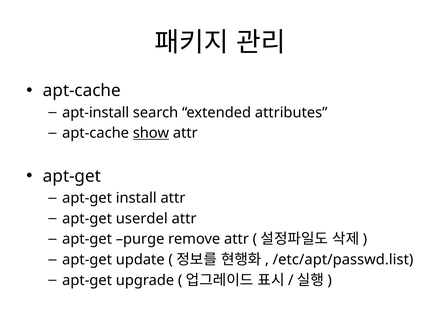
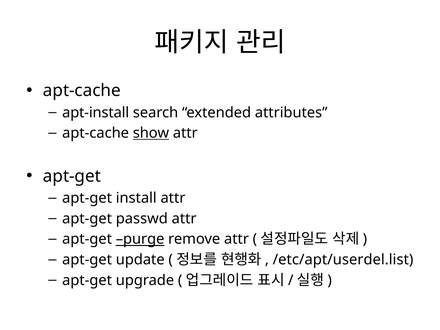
userdel: userdel -> passwd (142, 219)
purge underline: none -> present (140, 239)
/etc/apt/passwd.list: /etc/apt/passwd.list -> /etc/apt/userdel.list (343, 260)
